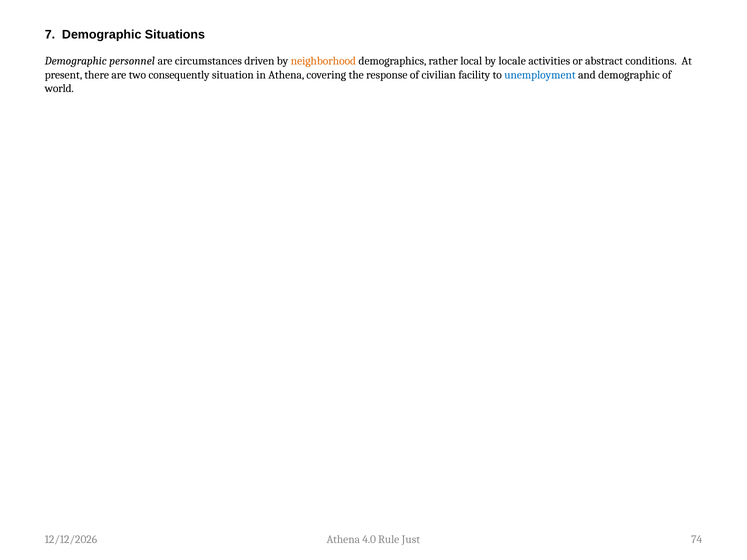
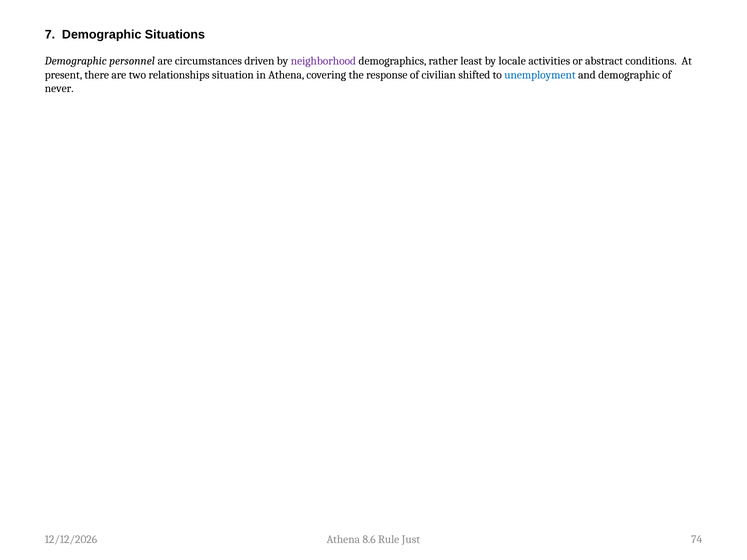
neighborhood colour: orange -> purple (323, 61)
local: local -> least (471, 61)
consequently: consequently -> relationships (179, 75)
facility: facility -> shifted (474, 75)
world: world -> never (59, 89)
4.0: 4.0 -> 8.6 (369, 540)
